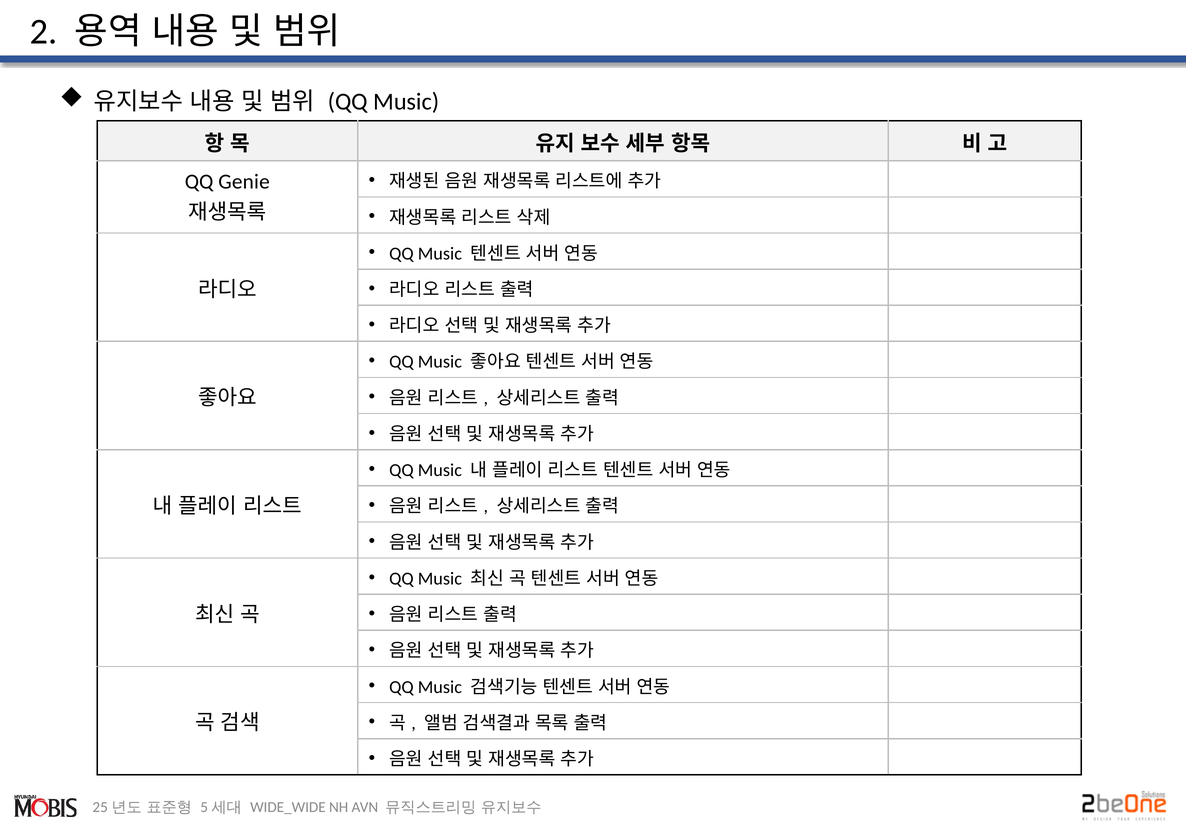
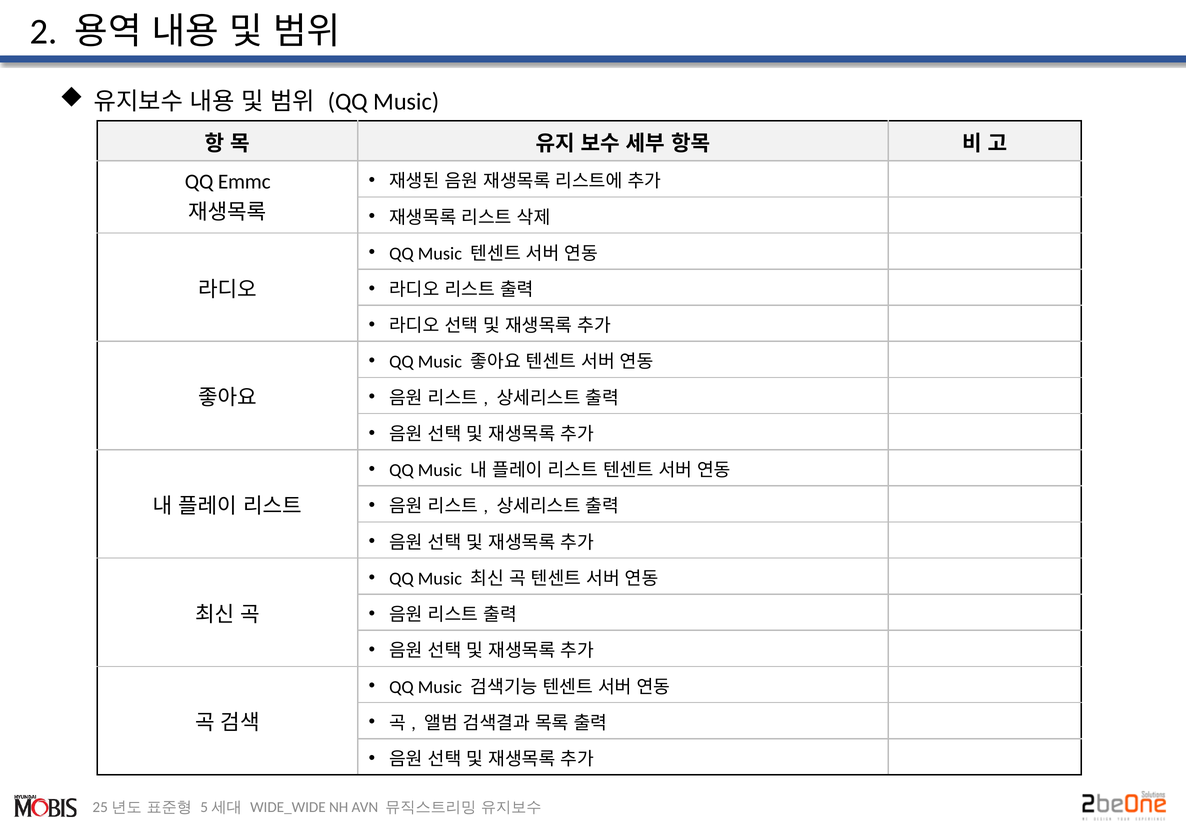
Genie: Genie -> Emmc (244, 182)
